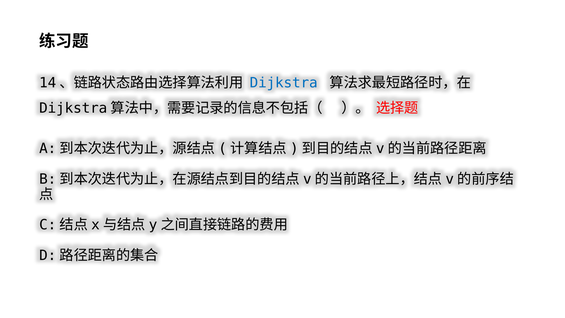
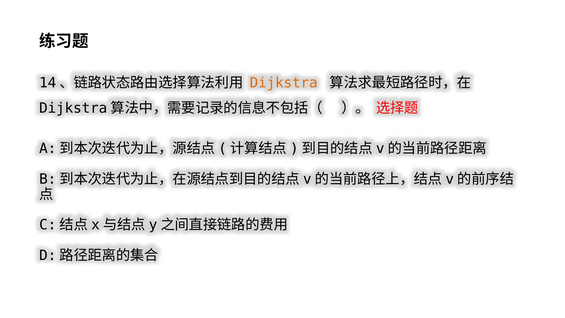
Dijkstra colour: blue -> orange (284, 83)
